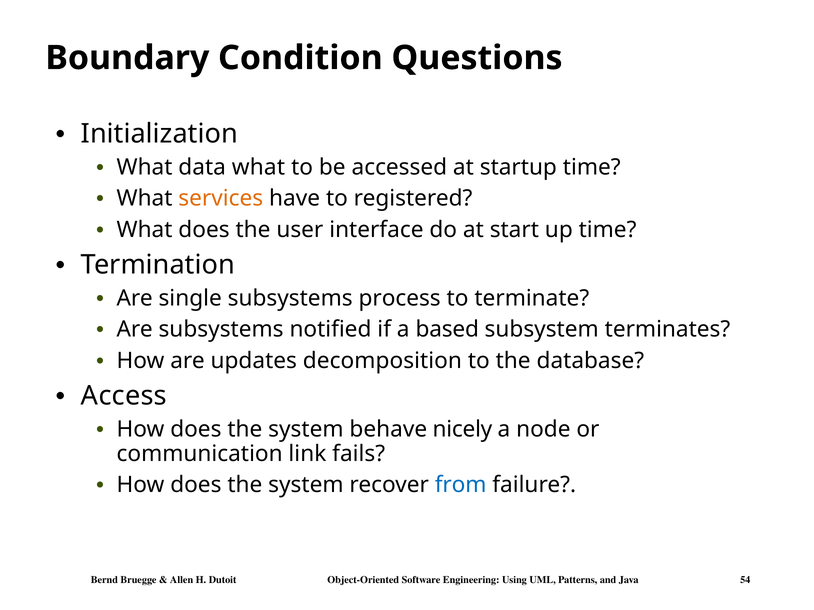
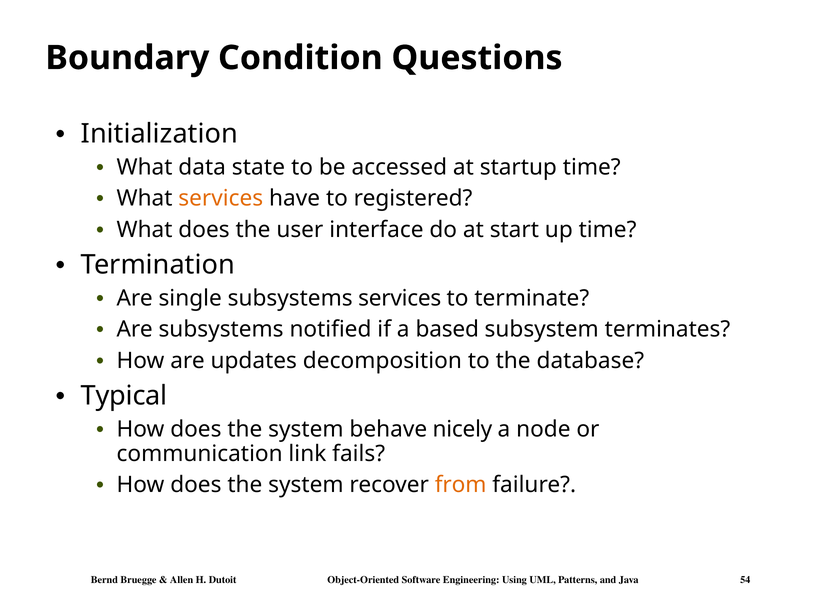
data what: what -> state (258, 167)
subsystems process: process -> services (400, 298)
Access: Access -> Typical (124, 396)
from colour: blue -> orange (461, 485)
